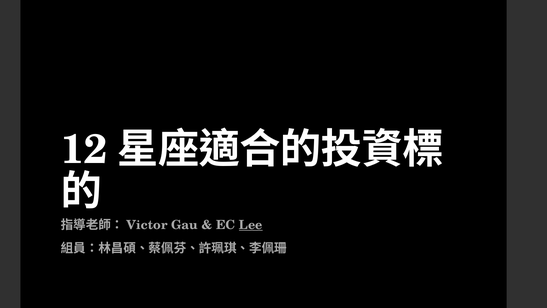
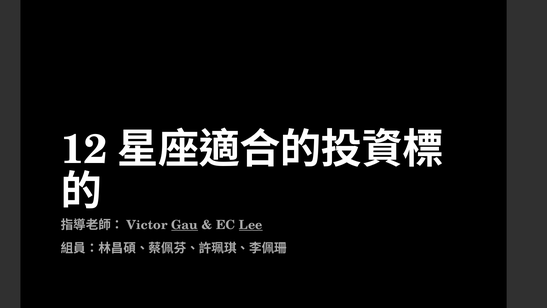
Gau underline: none -> present (185, 225)
